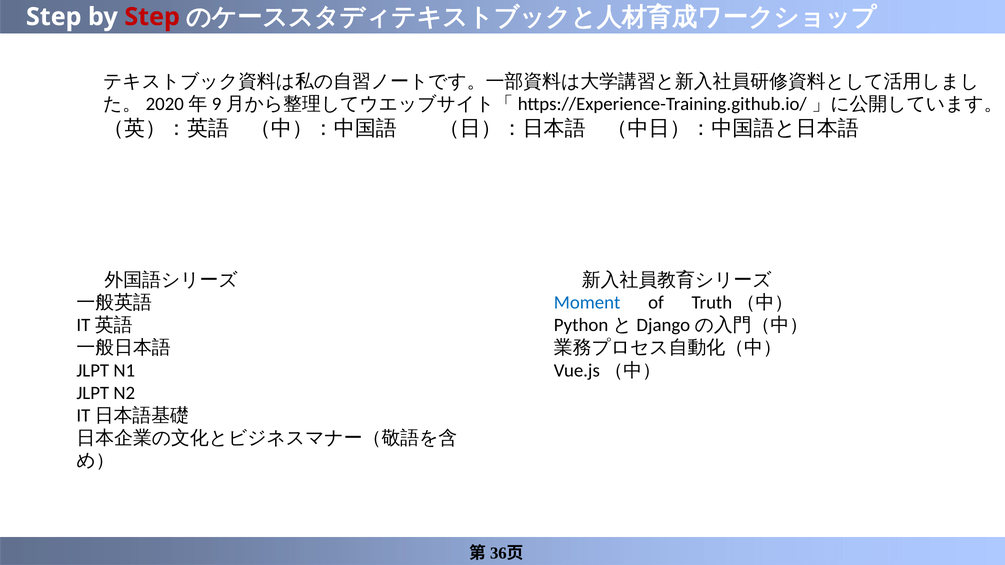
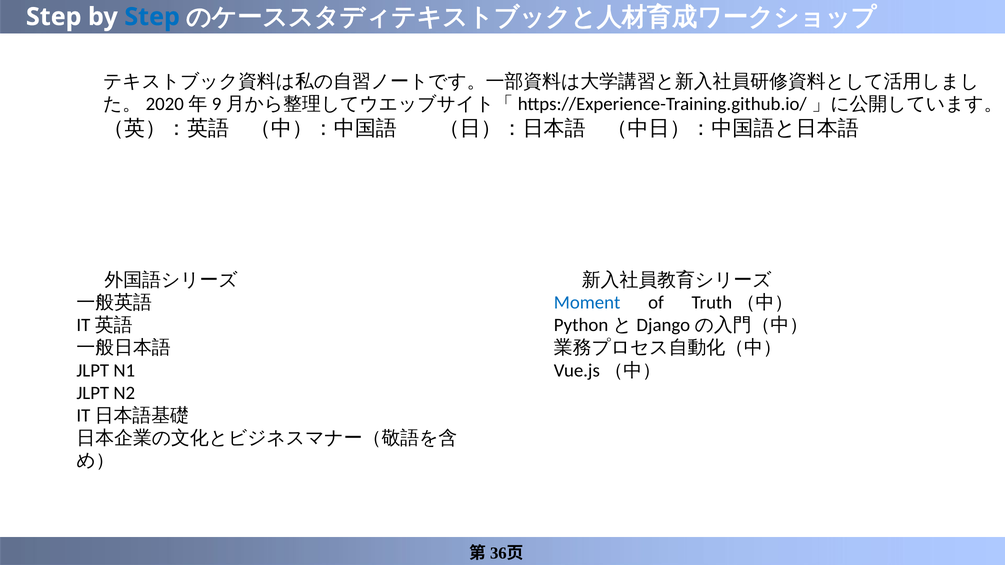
Step colour: red -> blue (152, 17)
